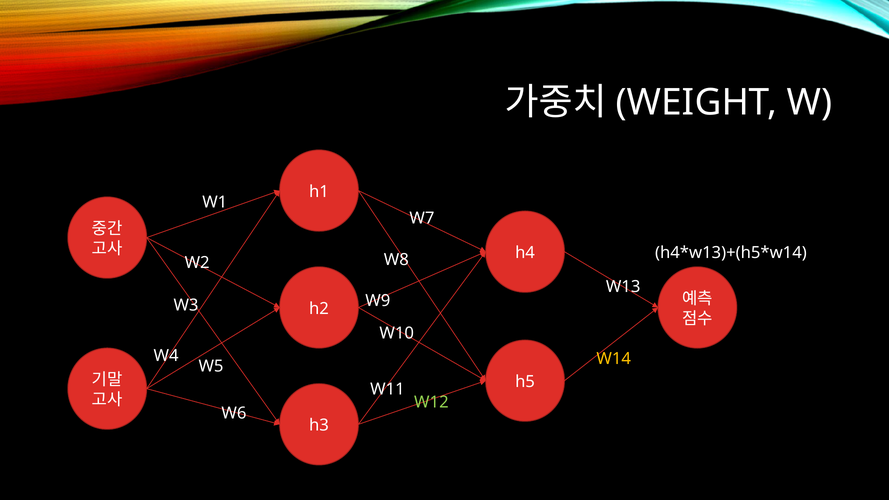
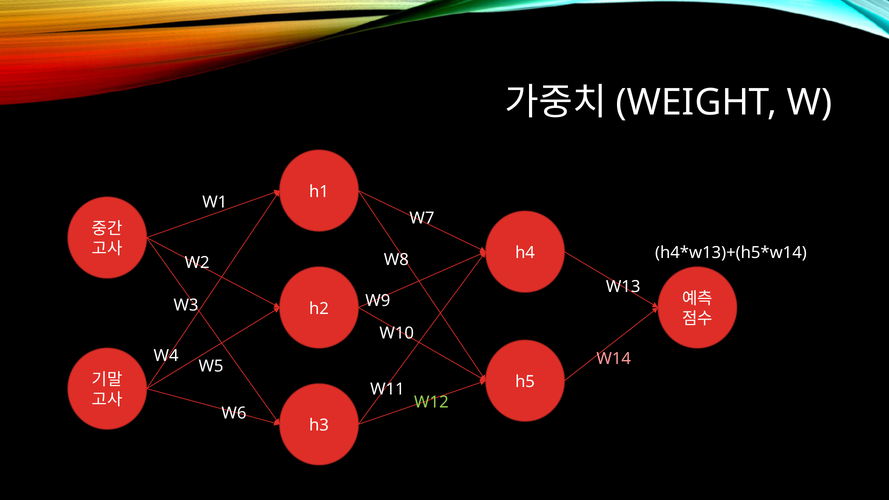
W14 colour: yellow -> pink (614, 359)
